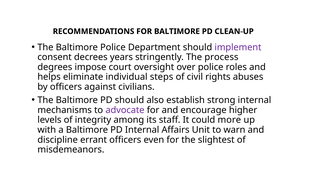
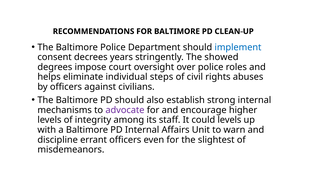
implement colour: purple -> blue (238, 47)
process: process -> showed (221, 57)
could more: more -> levels (229, 120)
